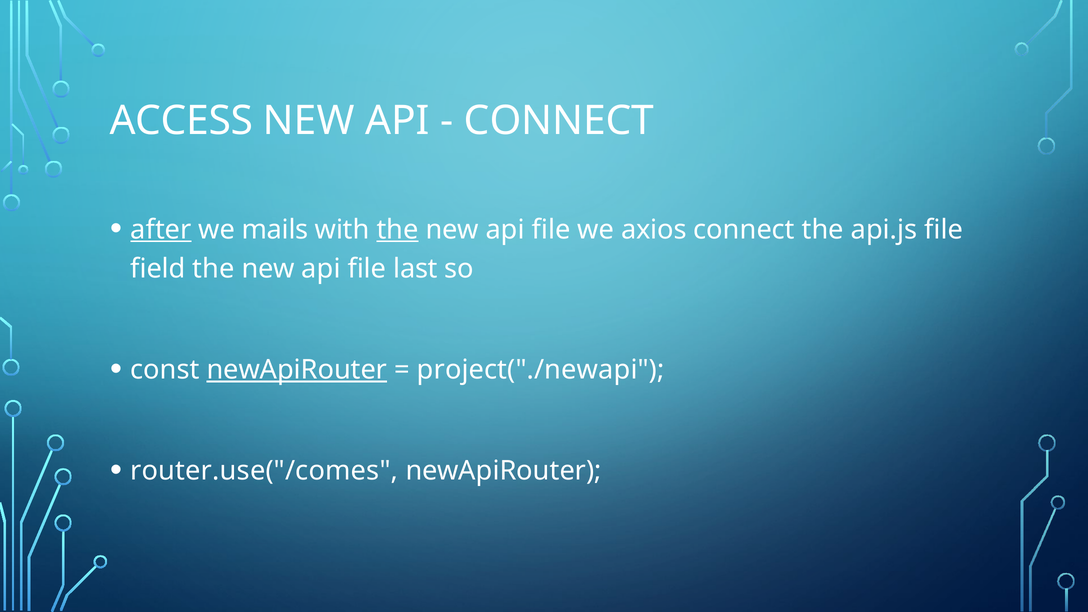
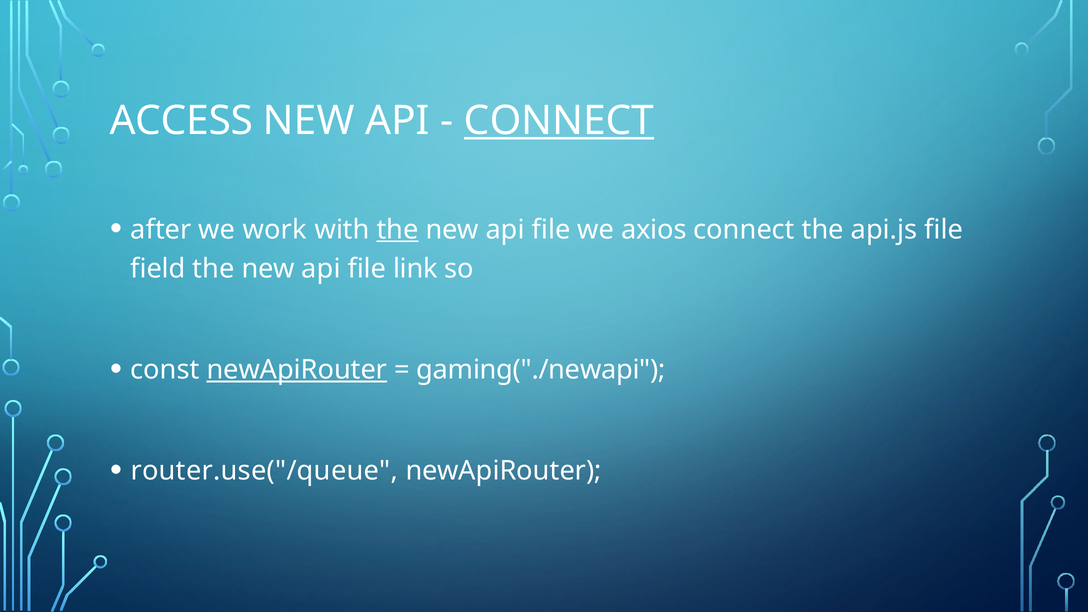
CONNECT underline: none -> present (559, 121)
after underline: present -> none (161, 230)
mails: mails -> work (275, 230)
last: last -> link (415, 269)
project("./newapi: project("./newapi -> gaming("./newapi (541, 370)
router.use("/comes: router.use("/comes -> router.use("/queue (264, 471)
